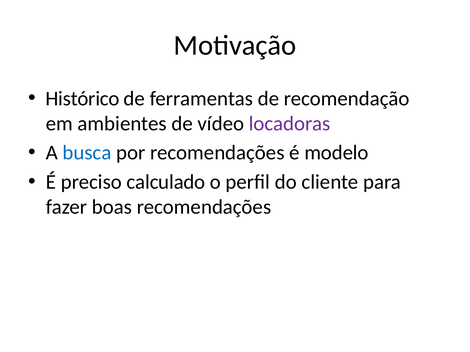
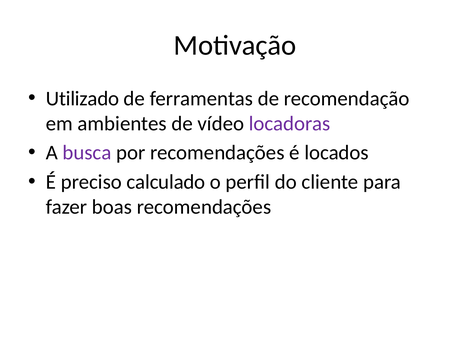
Histórico: Histórico -> Utilizado (82, 99)
busca colour: blue -> purple (87, 153)
modelo: modelo -> locados (336, 153)
